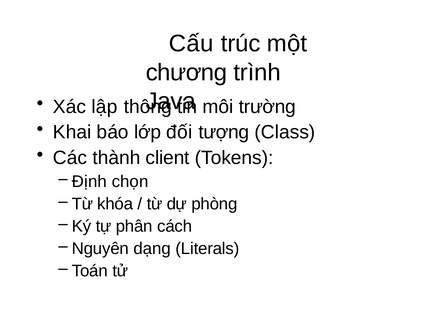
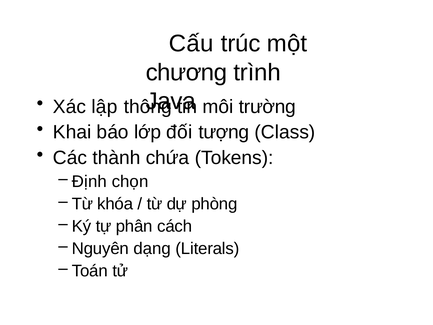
client: client -> chứa (168, 158)
